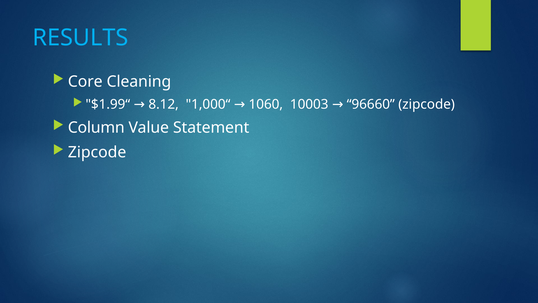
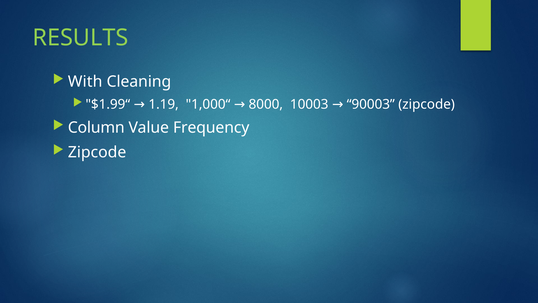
RESULTS colour: light blue -> light green (80, 38)
Core: Core -> With (85, 81)
8.12: 8.12 -> 1.19 (164, 104)
1060: 1060 -> 8000 (266, 104)
96660: 96660 -> 90003 (371, 104)
Statement: Statement -> Frequency (211, 128)
